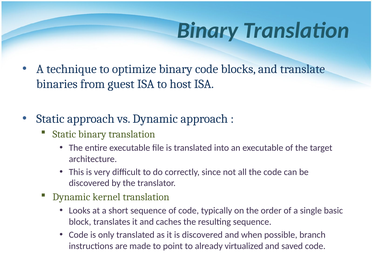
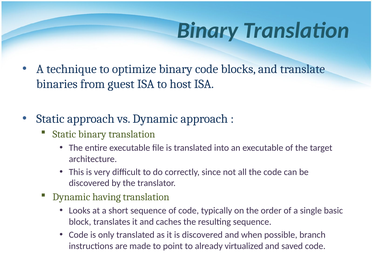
kernel: kernel -> having (107, 197)
